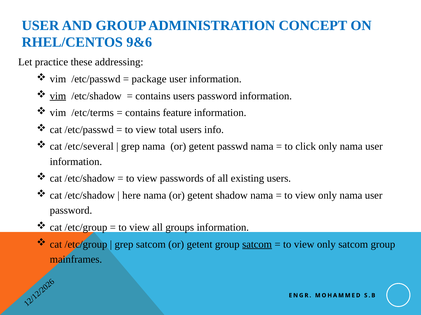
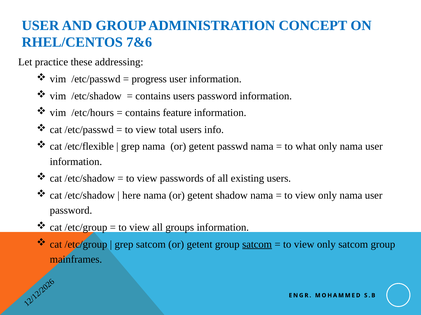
9&6: 9&6 -> 7&6 (139, 42)
package: package -> progress (149, 79)
vim underline: present -> none (58, 96)
/etc/terms: /etc/terms -> /etc/hours (93, 113)
/etc/several: /etc/several -> /etc/flexible (89, 147)
click: click -> what (306, 147)
